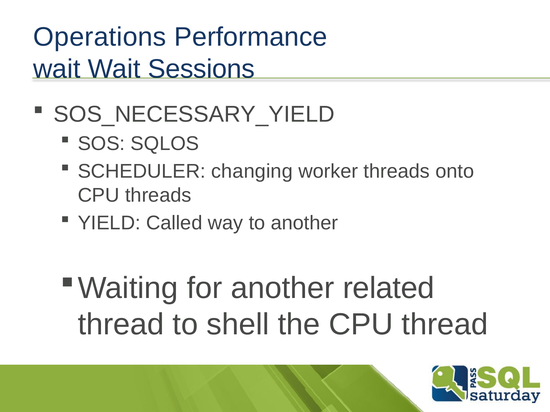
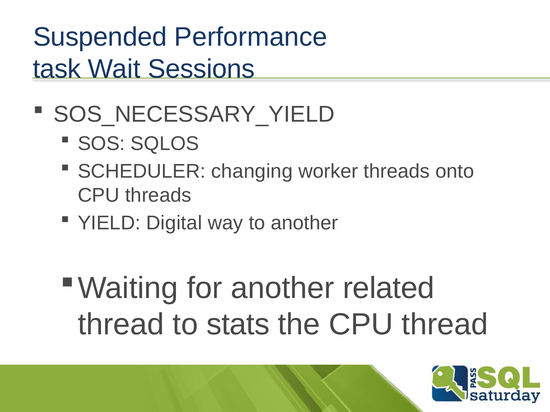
Operations: Operations -> Suspended (100, 37)
wait: wait -> task (57, 69)
Called: Called -> Digital (174, 223)
shell: shell -> stats (238, 325)
